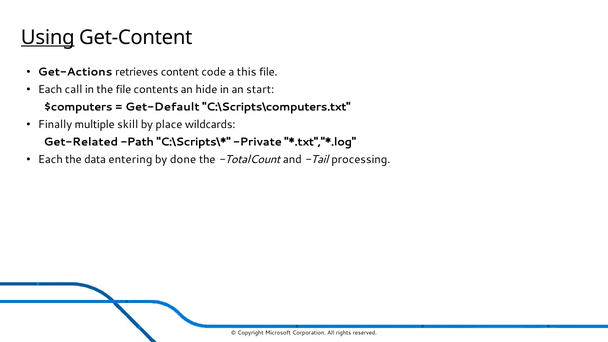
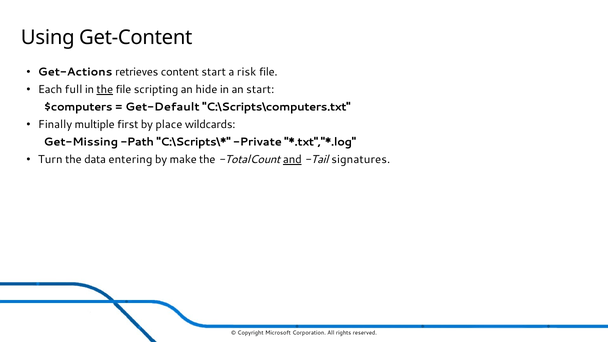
Using underline: present -> none (48, 37)
content code: code -> start (214, 72)
this: this -> risk (247, 72)
call: call -> full (74, 90)
the underline: none -> present (105, 90)
contents: contents -> scripting (156, 90)
skill: skill -> first (128, 125)
Get-Related: Get-Related -> Get-Missing (81, 142)
Each: Each -> Turn (50, 160)
done: done -> make (183, 160)
and underline: none -> present (292, 160)
processing: processing -> signatures (361, 160)
